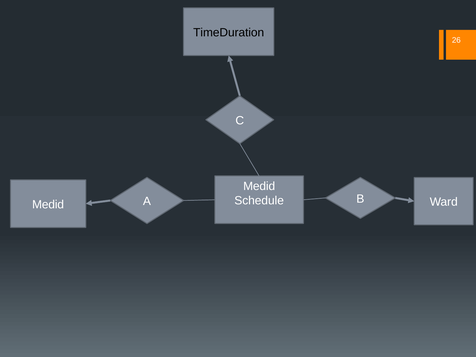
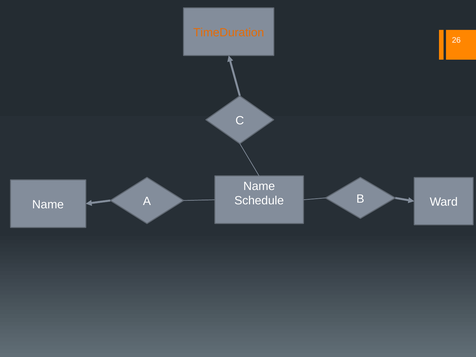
TimeDuration colour: black -> orange (229, 33)
Medid: Medid -> Name (259, 186)
Medid: Medid -> Name (48, 205)
